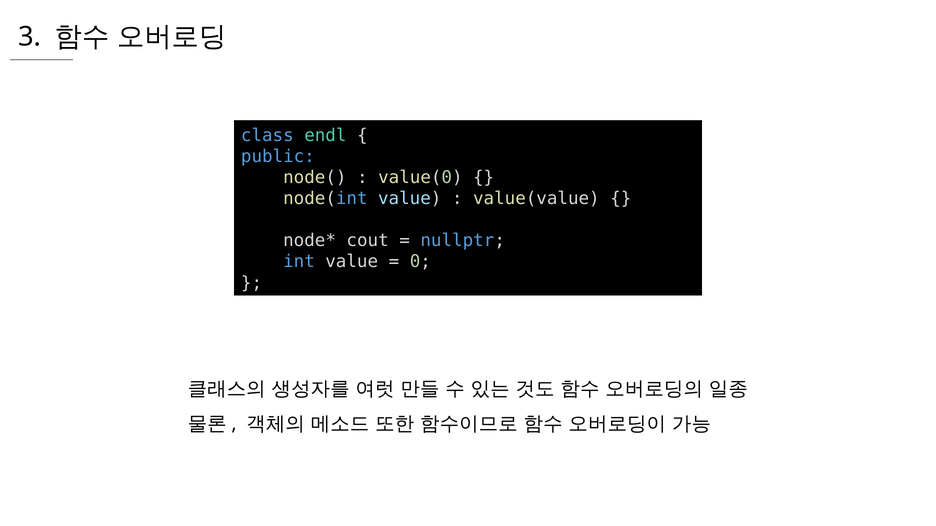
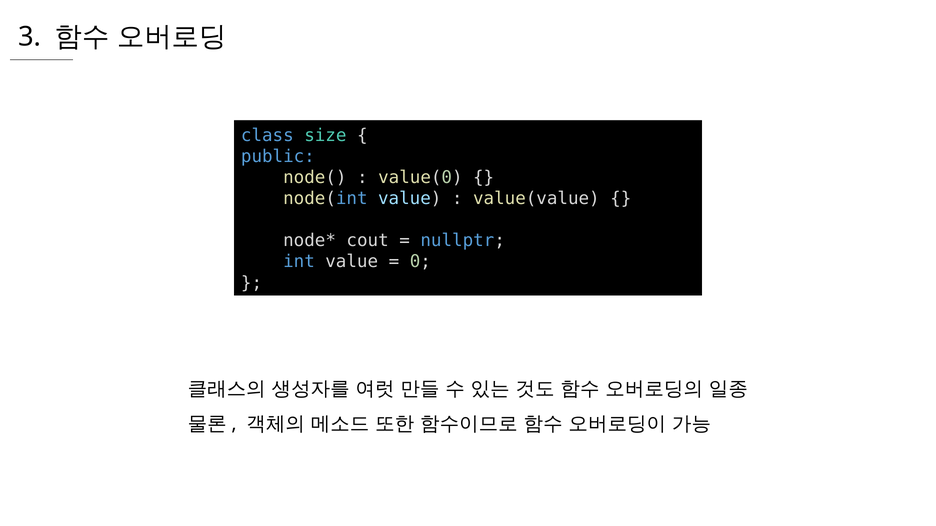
endl: endl -> size (325, 136)
